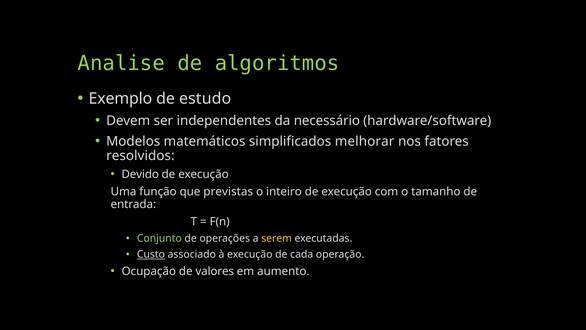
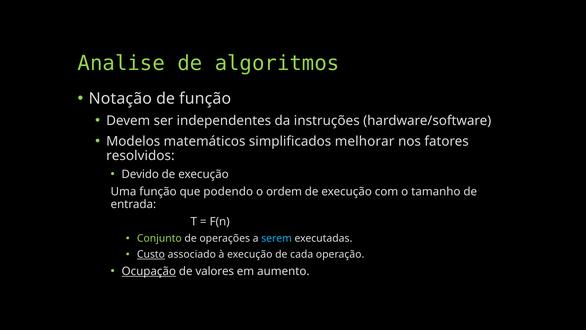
Exemplo: Exemplo -> Notação (120, 99)
de estudo: estudo -> função (205, 99)
necessário: necessário -> instruções (327, 120)
previstas: previstas -> podendo (228, 191)
inteiro: inteiro -> ordem (284, 191)
serem colour: yellow -> light blue (277, 238)
Ocupação underline: none -> present (149, 271)
